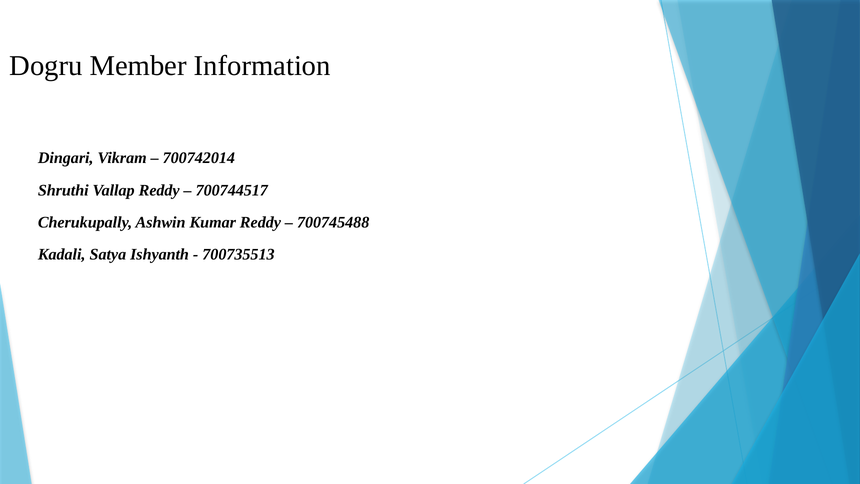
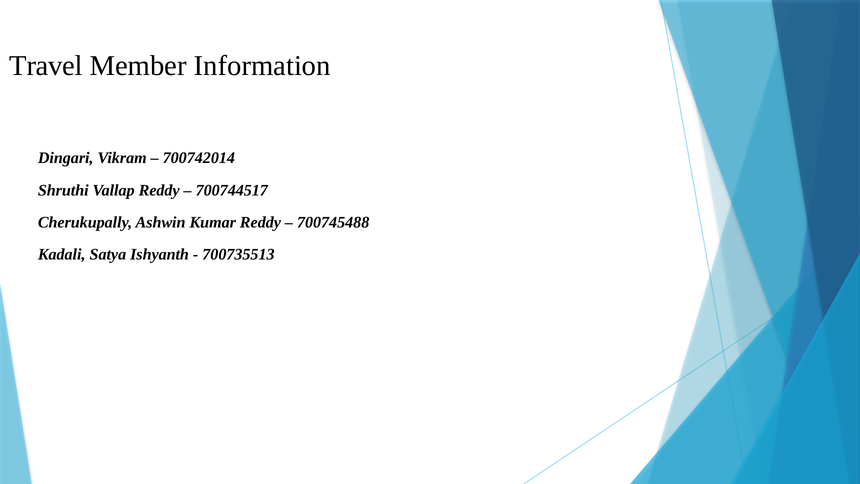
Dogru: Dogru -> Travel (46, 66)
